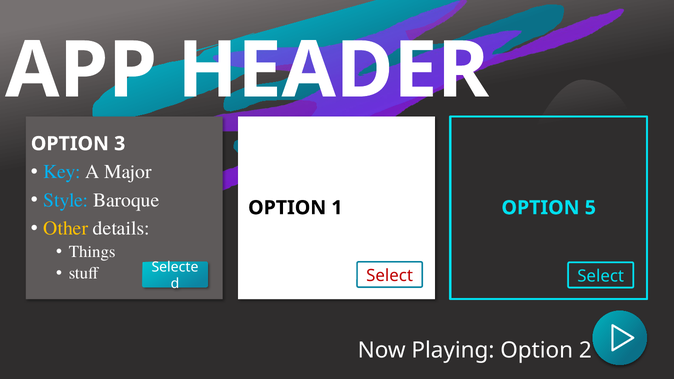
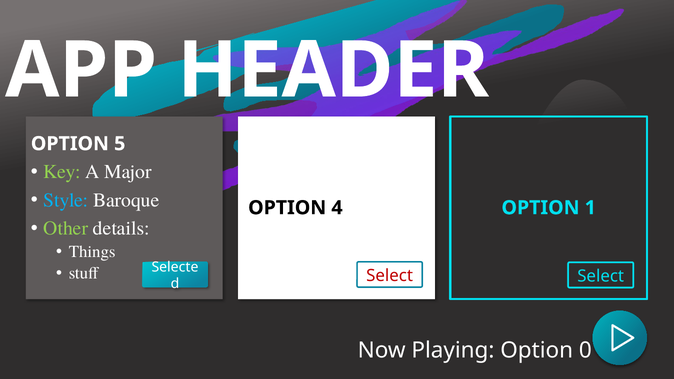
3: 3 -> 5 (120, 144)
Key colour: light blue -> light green (62, 172)
1: 1 -> 4 (337, 208)
5: 5 -> 1 (590, 208)
Other colour: yellow -> light green (66, 229)
2: 2 -> 0 (585, 351)
